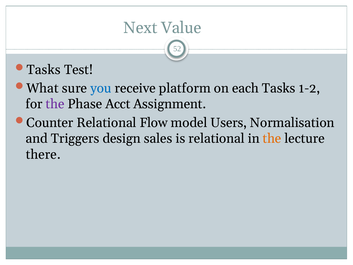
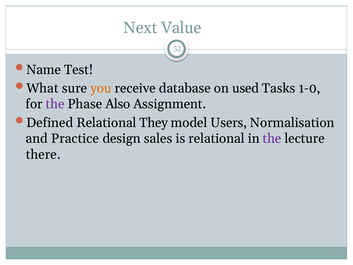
Tasks: Tasks -> Name (44, 70)
you colour: blue -> orange (101, 88)
platform: platform -> database (185, 88)
each: each -> used (246, 88)
1-2: 1-2 -> 1-0 (309, 88)
Acct: Acct -> Also (118, 104)
Counter: Counter -> Defined (50, 123)
Flow: Flow -> They (154, 123)
Triggers: Triggers -> Practice (75, 138)
the colour: orange -> purple (272, 138)
